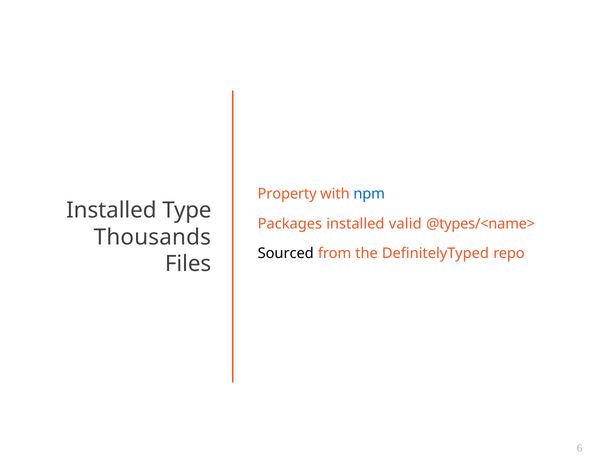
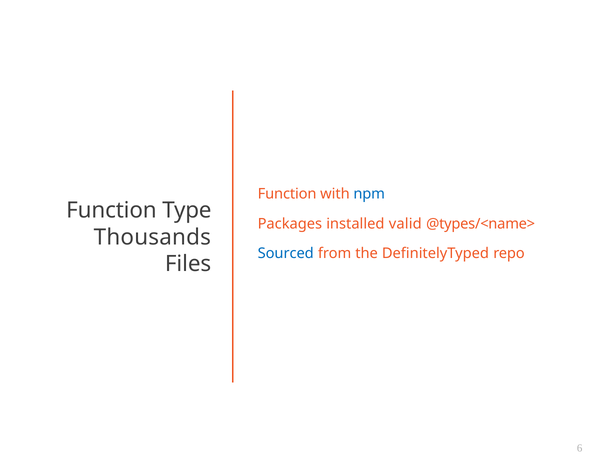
Property: Property -> Function (287, 194)
Installed: Installed -> Function (111, 210)
Sourced colour: black -> blue (286, 253)
